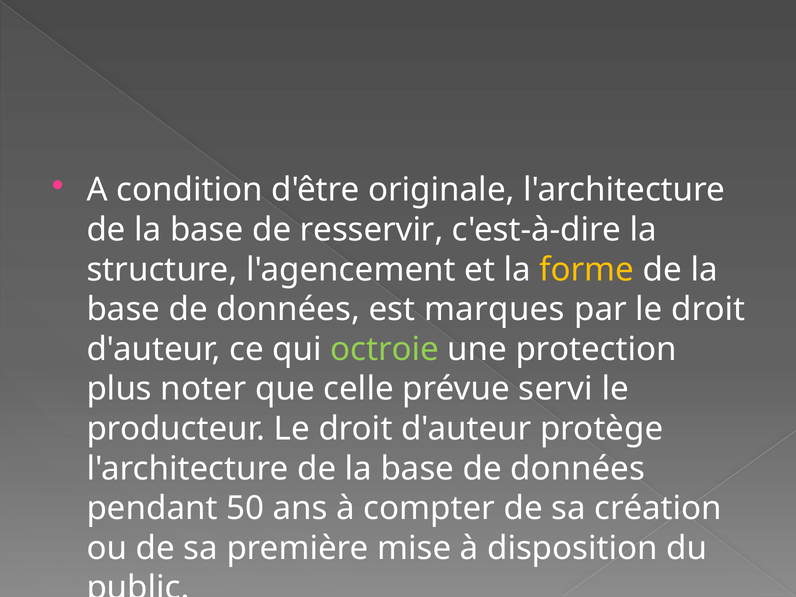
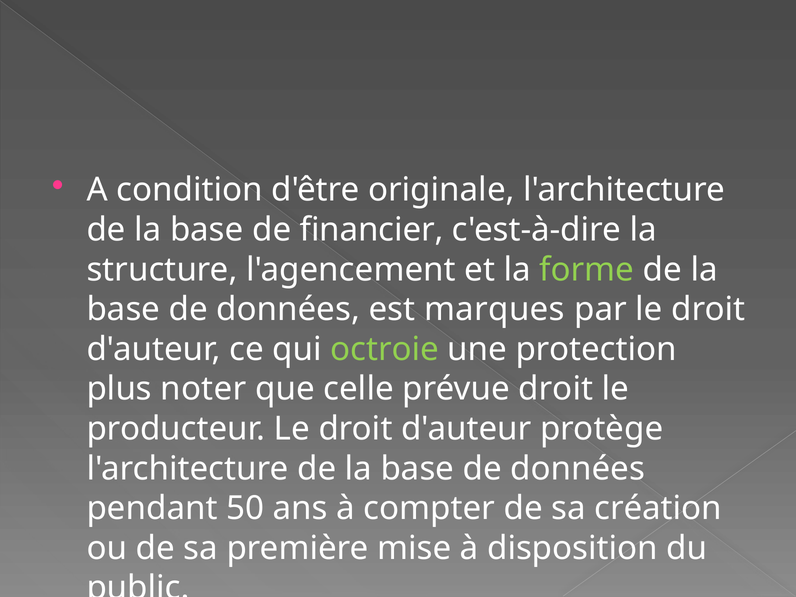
resservir: resservir -> financier (372, 230)
forme colour: yellow -> light green (587, 270)
prévue servi: servi -> droit (556, 389)
